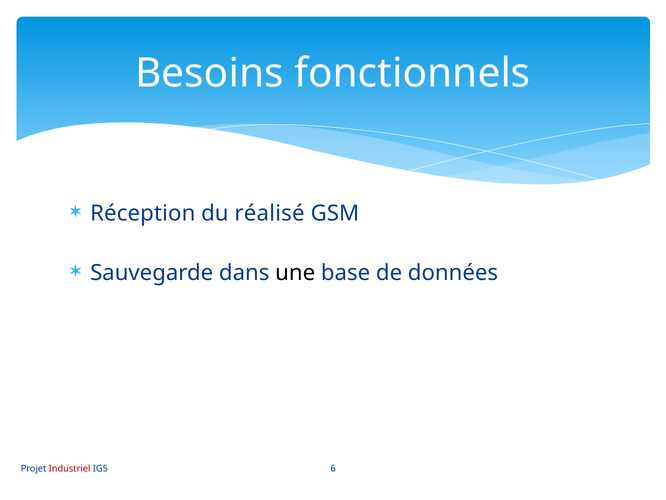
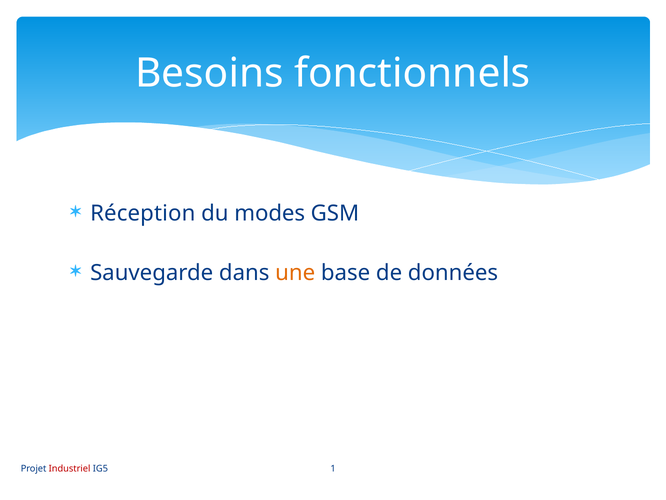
réalisé: réalisé -> modes (270, 213)
une colour: black -> orange (295, 273)
6: 6 -> 1 (333, 468)
